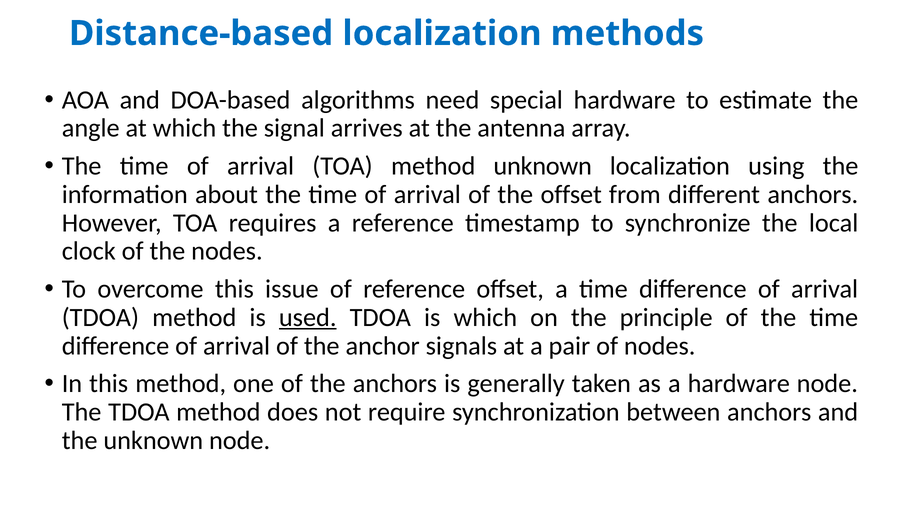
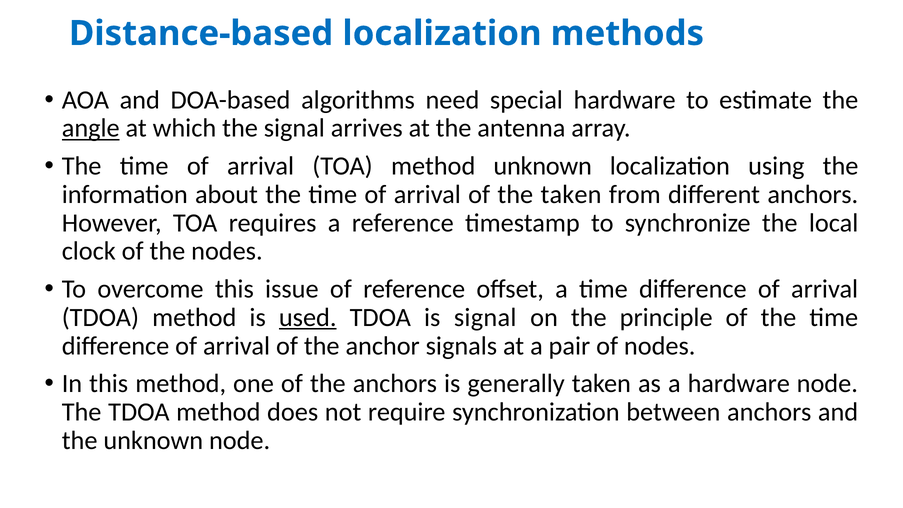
angle underline: none -> present (91, 128)
the offset: offset -> taken (571, 194)
is which: which -> signal (485, 317)
